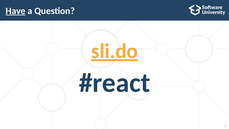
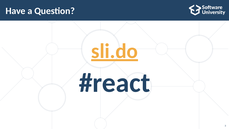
Have underline: present -> none (16, 11)
